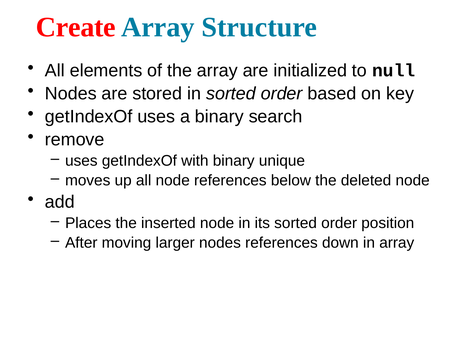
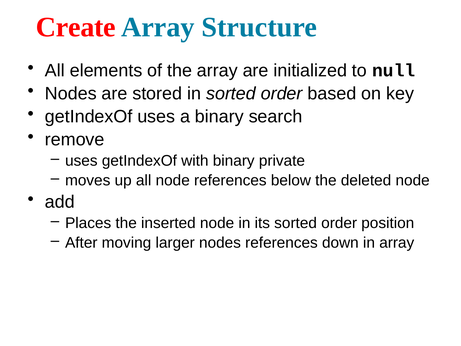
unique: unique -> private (282, 161)
